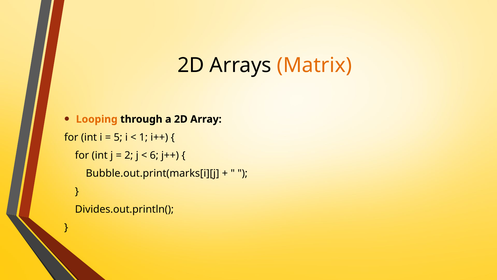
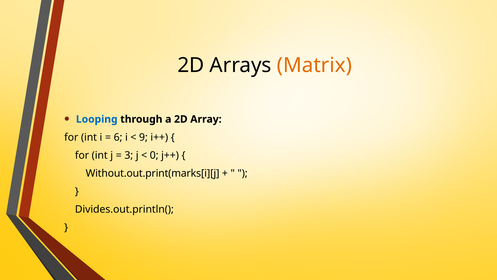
Looping colour: orange -> blue (97, 119)
5: 5 -> 6 (118, 137)
1: 1 -> 9 (143, 137)
2: 2 -> 3 (129, 155)
6: 6 -> 0 (154, 155)
Bubble.out.print(marks[i][j: Bubble.out.print(marks[i][j -> Without.out.print(marks[i][j (153, 173)
